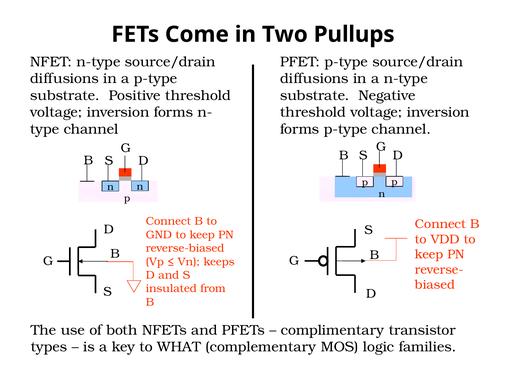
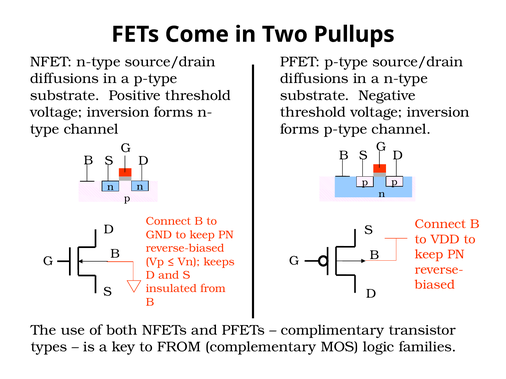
to WHAT: WHAT -> FROM (179, 347)
